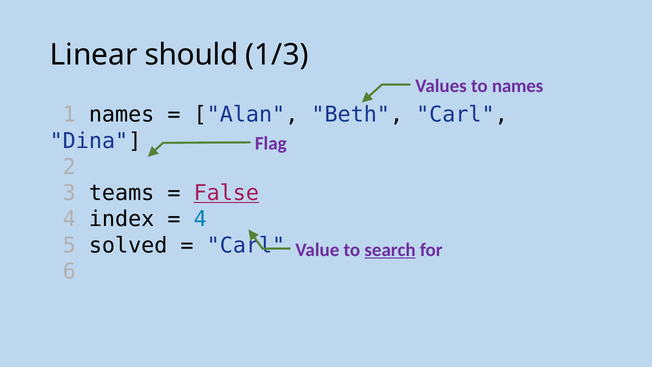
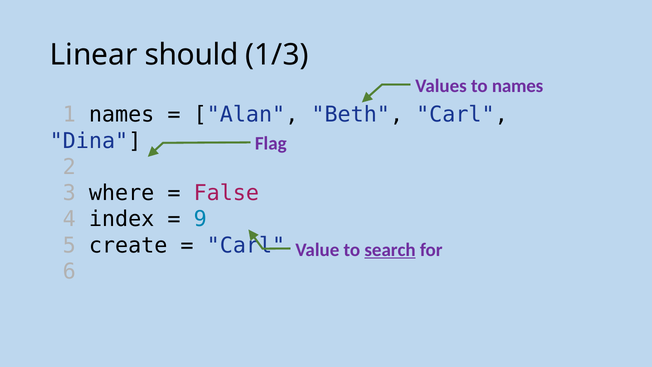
teams: teams -> where (122, 193)
False underline: present -> none (226, 193)
4: 4 -> 9 (200, 219)
solved: solved -> create (128, 245)
